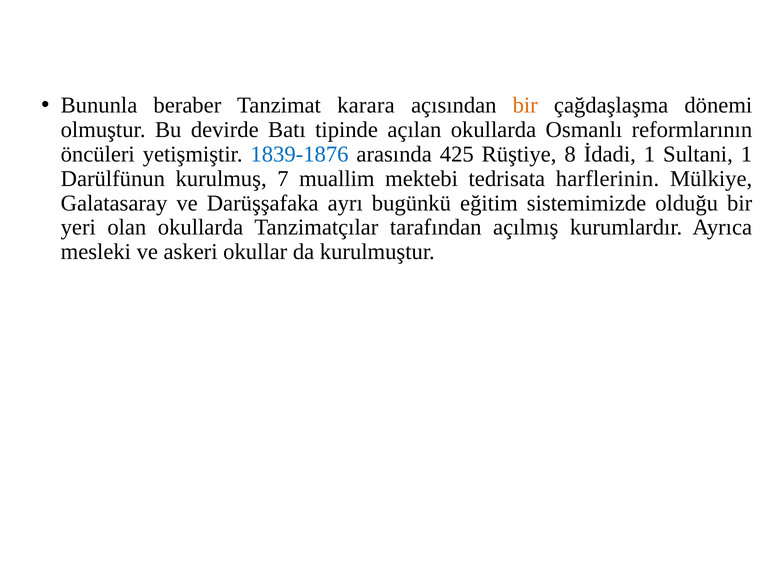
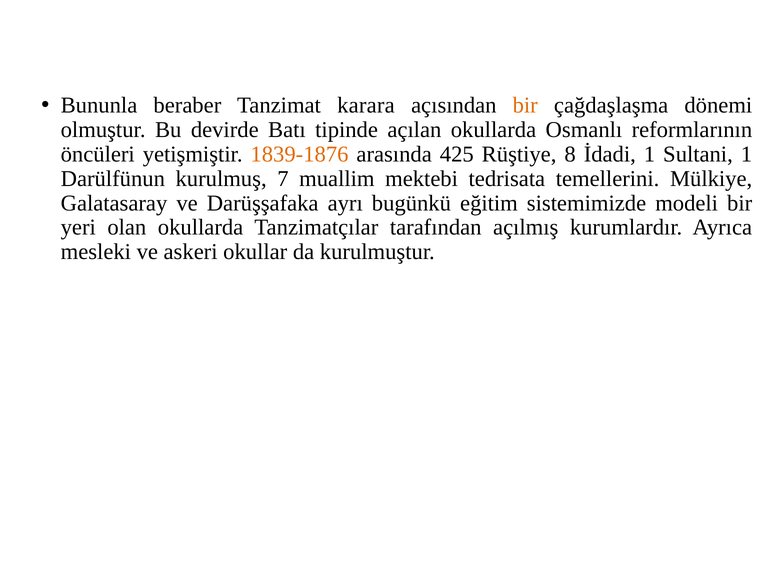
1839-1876 colour: blue -> orange (300, 154)
harflerinin: harflerinin -> temellerini (608, 179)
olduğu: olduğu -> modeli (687, 203)
